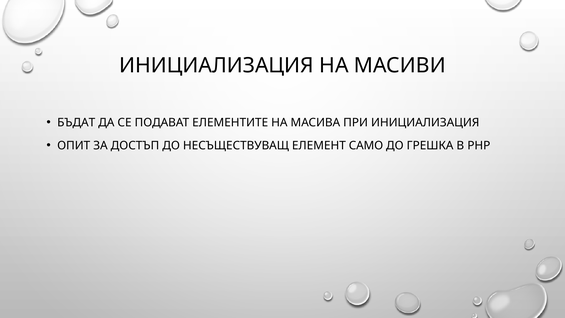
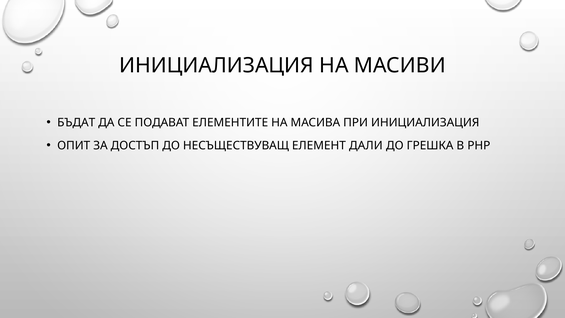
САМО: САМО -> ДАЛИ (366, 145)
